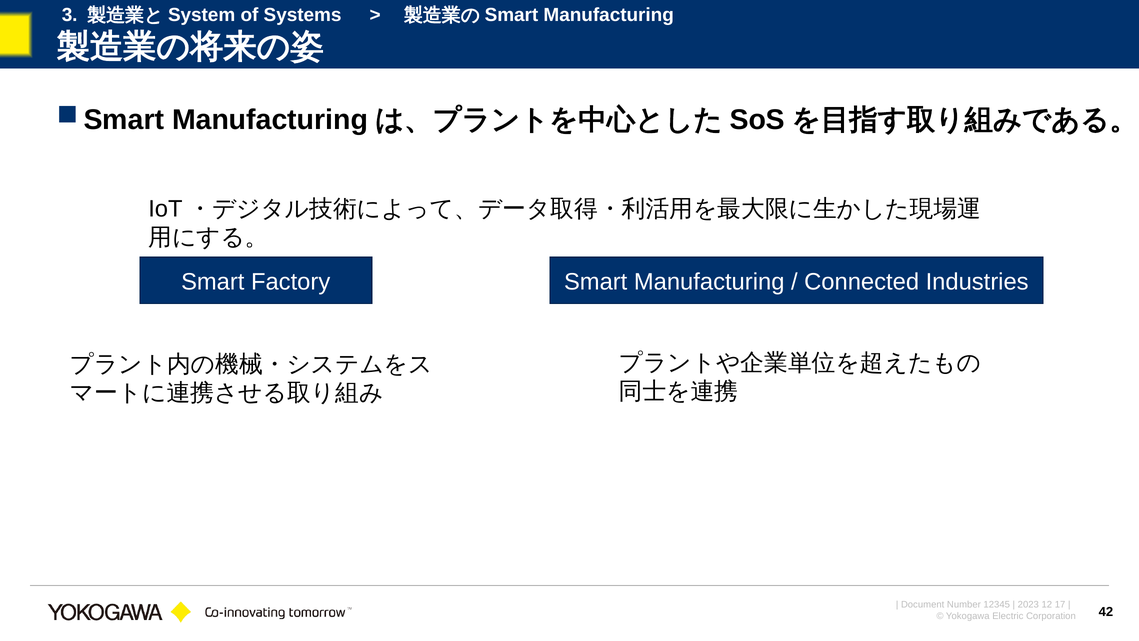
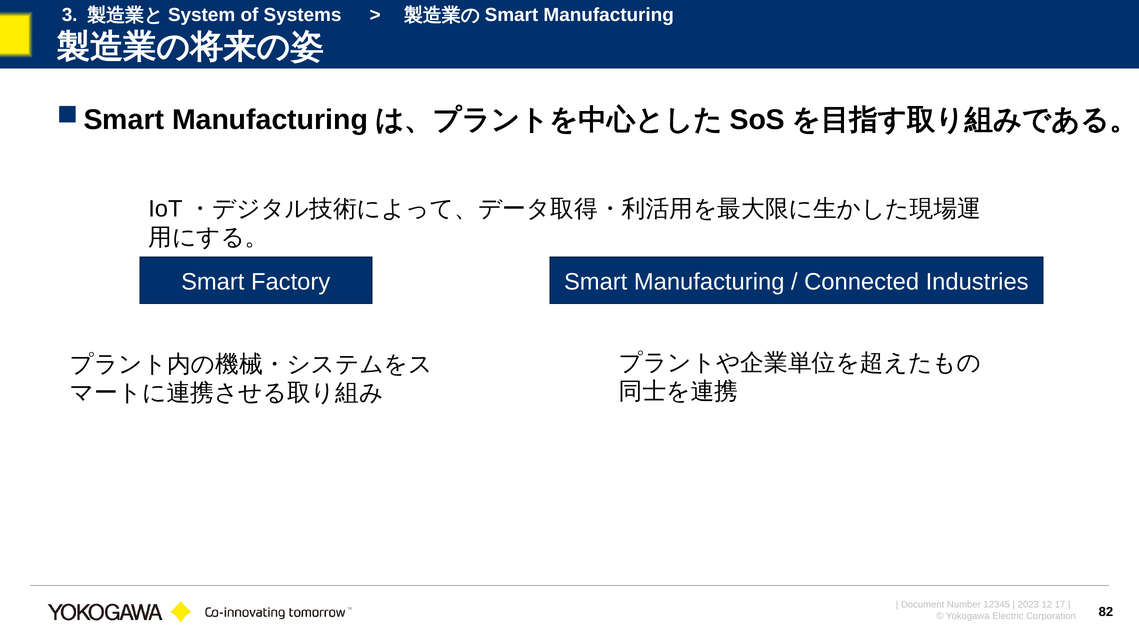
42: 42 -> 82 (1106, 612)
